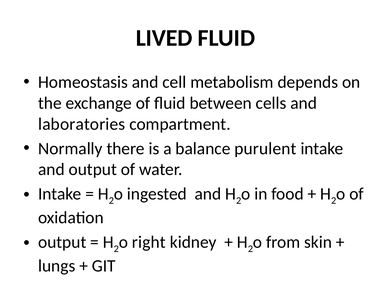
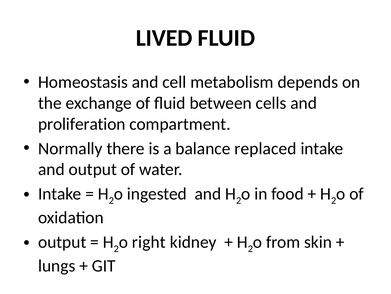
laboratories: laboratories -> proliferation (82, 124)
purulent: purulent -> replaced (265, 148)
